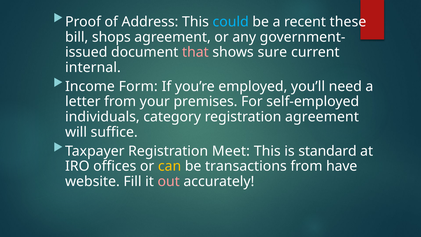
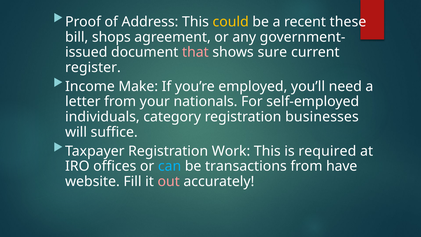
could colour: light blue -> yellow (231, 22)
internal: internal -> register (93, 67)
Form: Form -> Make (138, 86)
premises: premises -> nationals (206, 102)
registration agreement: agreement -> businesses (322, 117)
Meet: Meet -> Work (231, 151)
standard: standard -> required (327, 151)
can colour: yellow -> light blue (170, 166)
